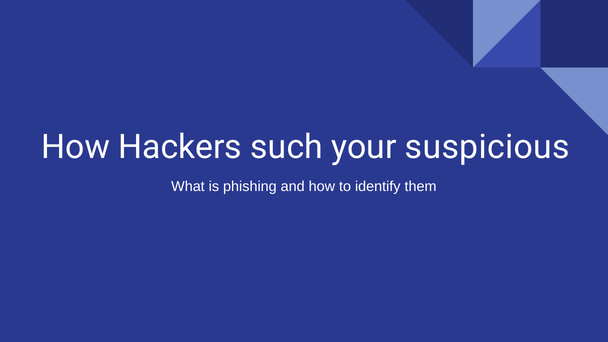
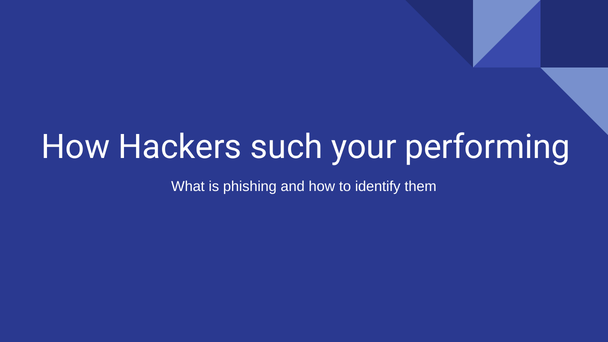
suspicious: suspicious -> performing (487, 147)
